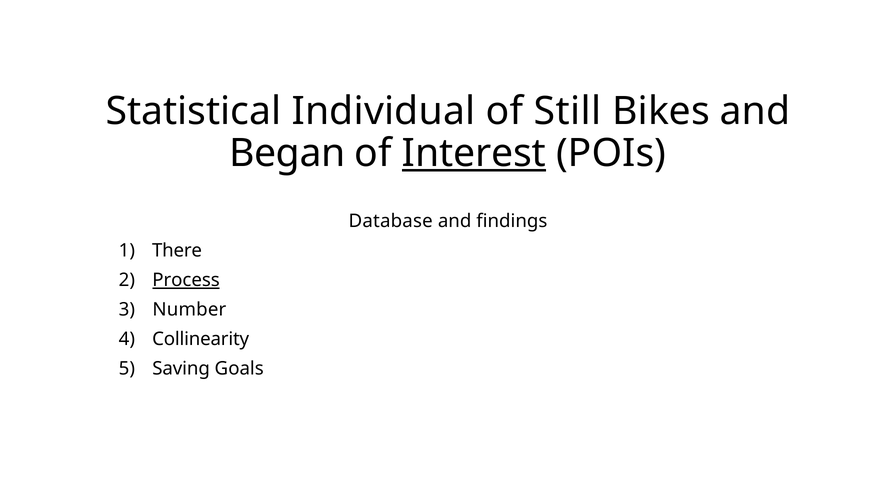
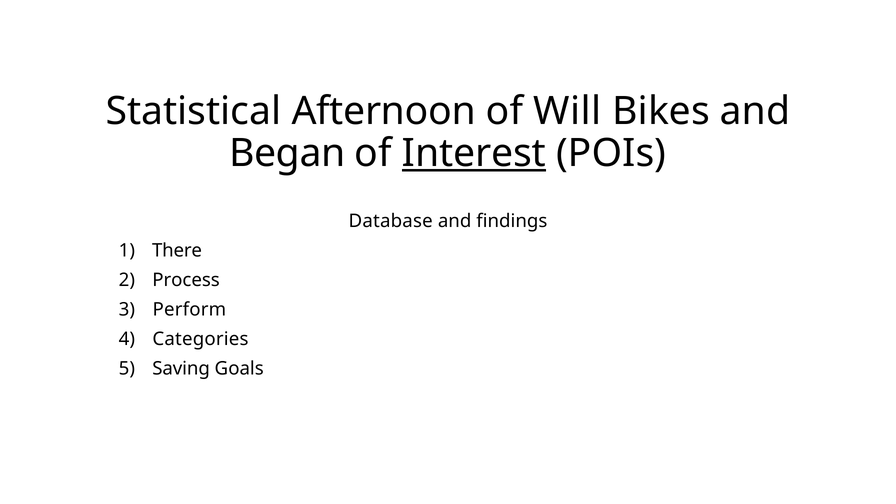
Individual: Individual -> Afternoon (384, 111)
Still: Still -> Will (567, 111)
Process underline: present -> none (186, 280)
Number: Number -> Perform (189, 310)
Collinearity: Collinearity -> Categories (200, 339)
